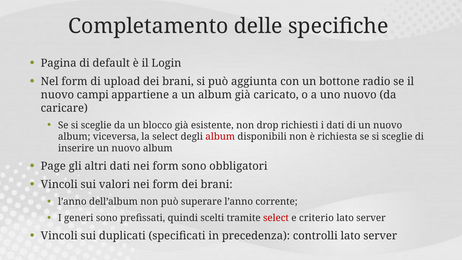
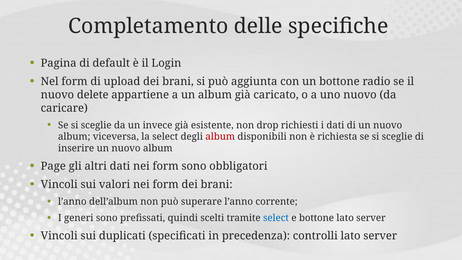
campi: campi -> delete (93, 95)
blocco: blocco -> invece (158, 125)
select colour: red -> blue (276, 218)
e criterio: criterio -> bottone (317, 218)
